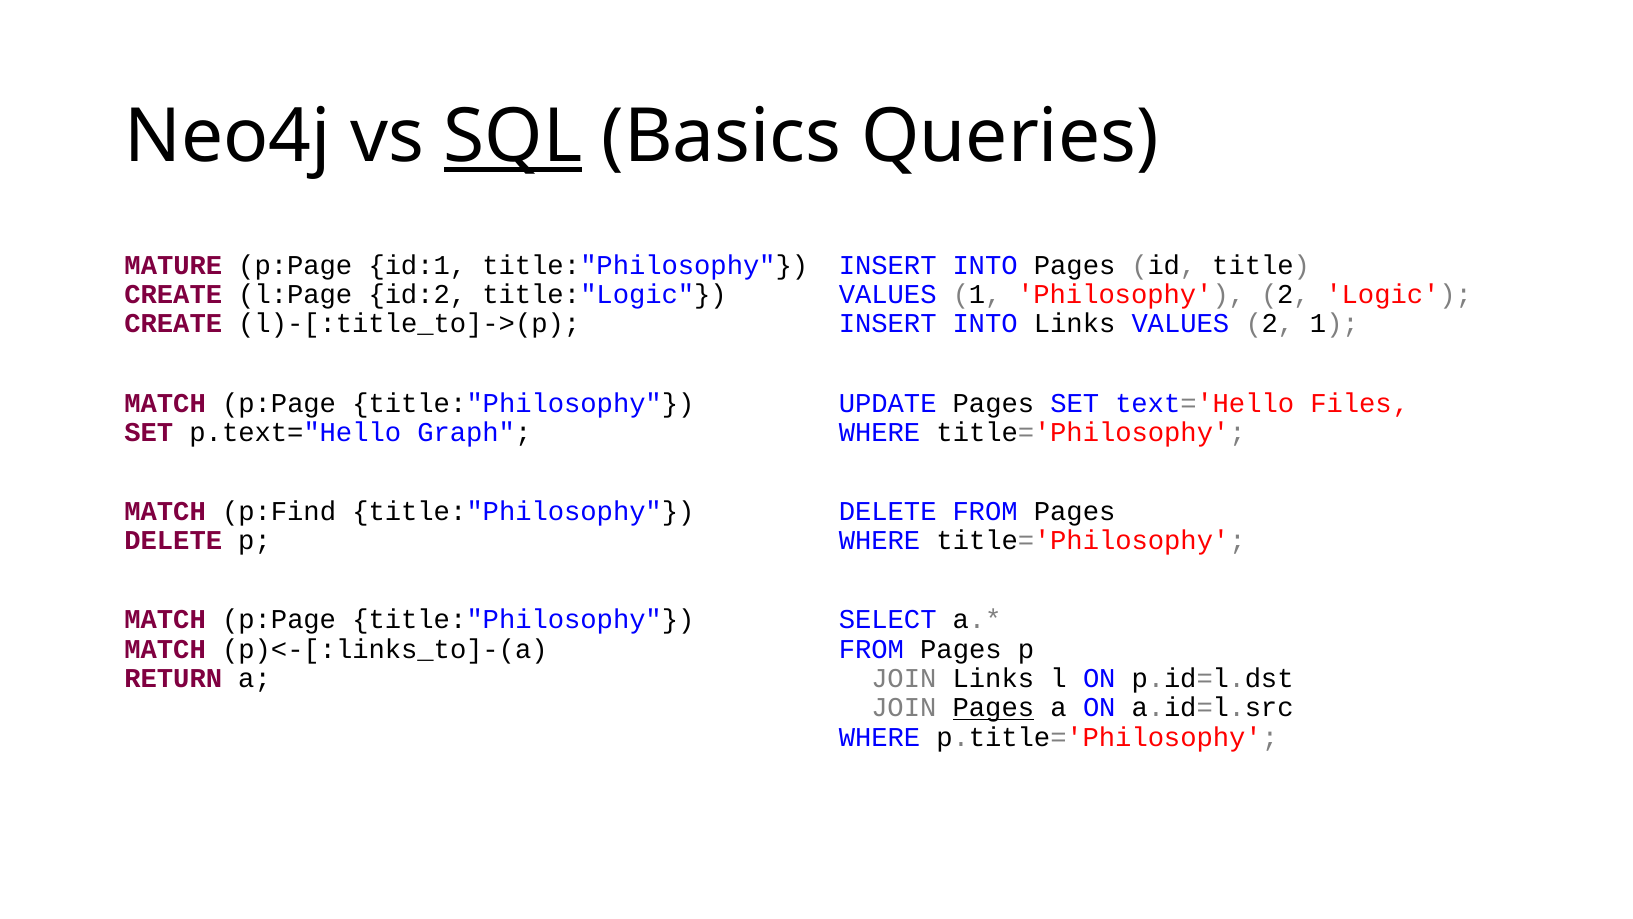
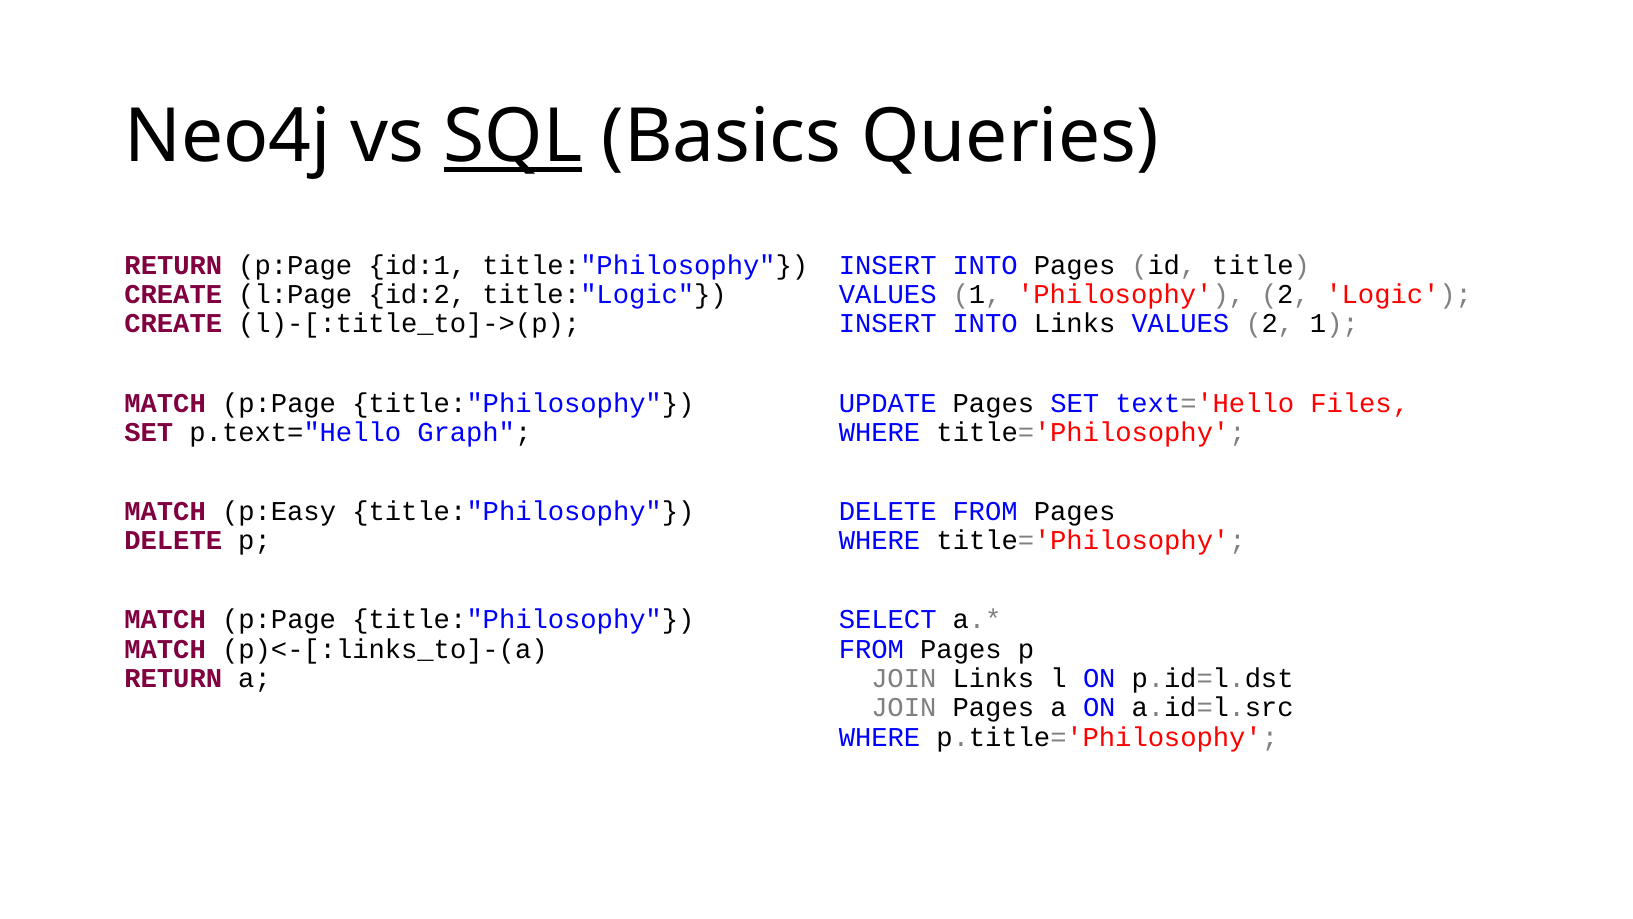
MATURE: MATURE -> RETURN (173, 265)
p:Find: p:Find -> p:Easy (279, 511)
Pages underline: present -> none (993, 708)
